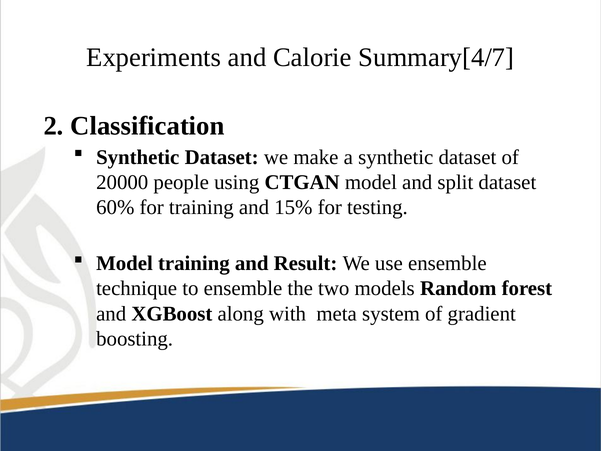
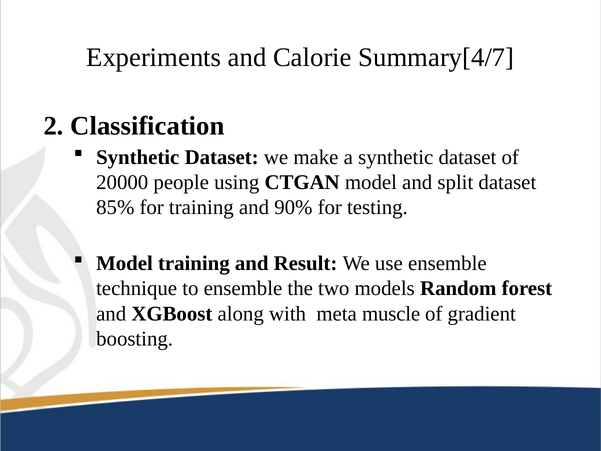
60%: 60% -> 85% (115, 207)
15%: 15% -> 90% (293, 207)
system: system -> muscle (391, 313)
